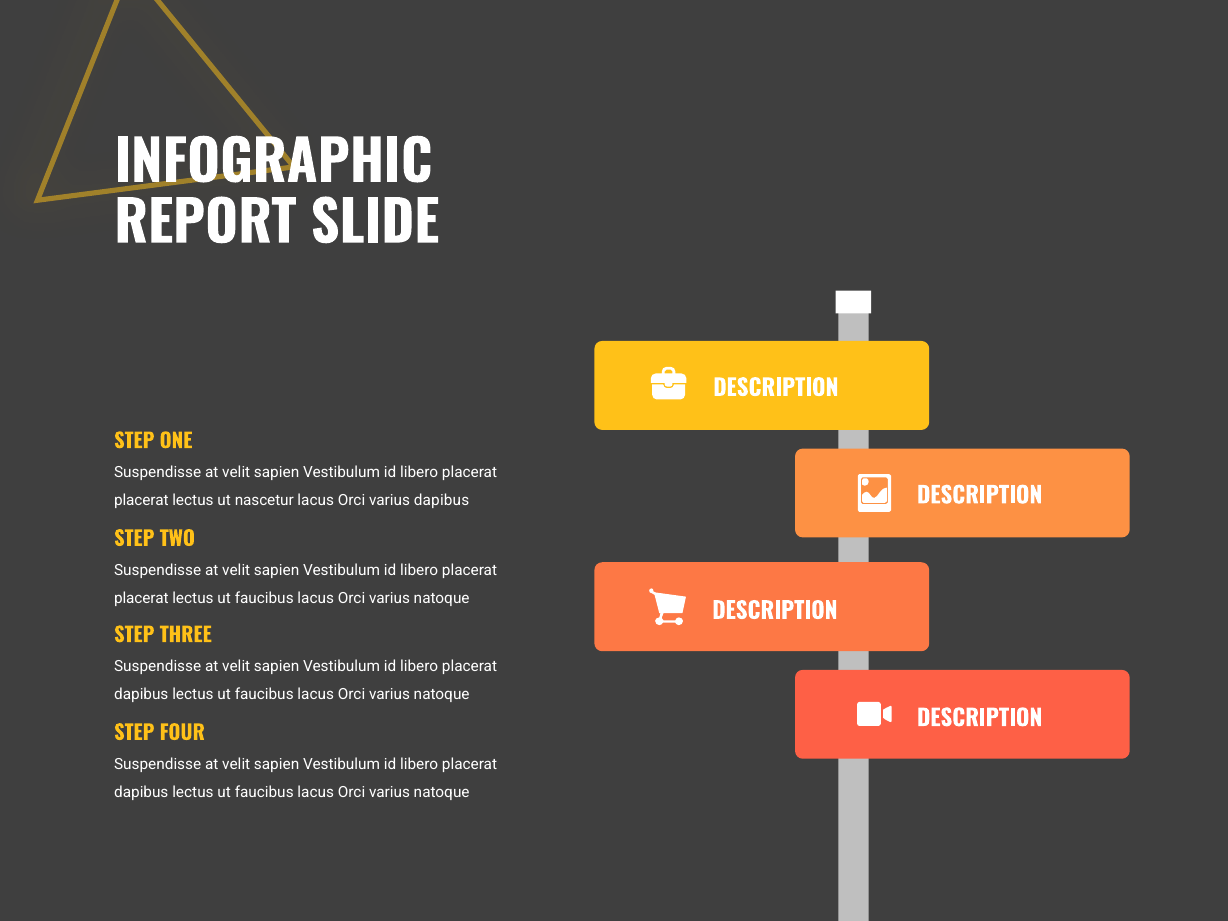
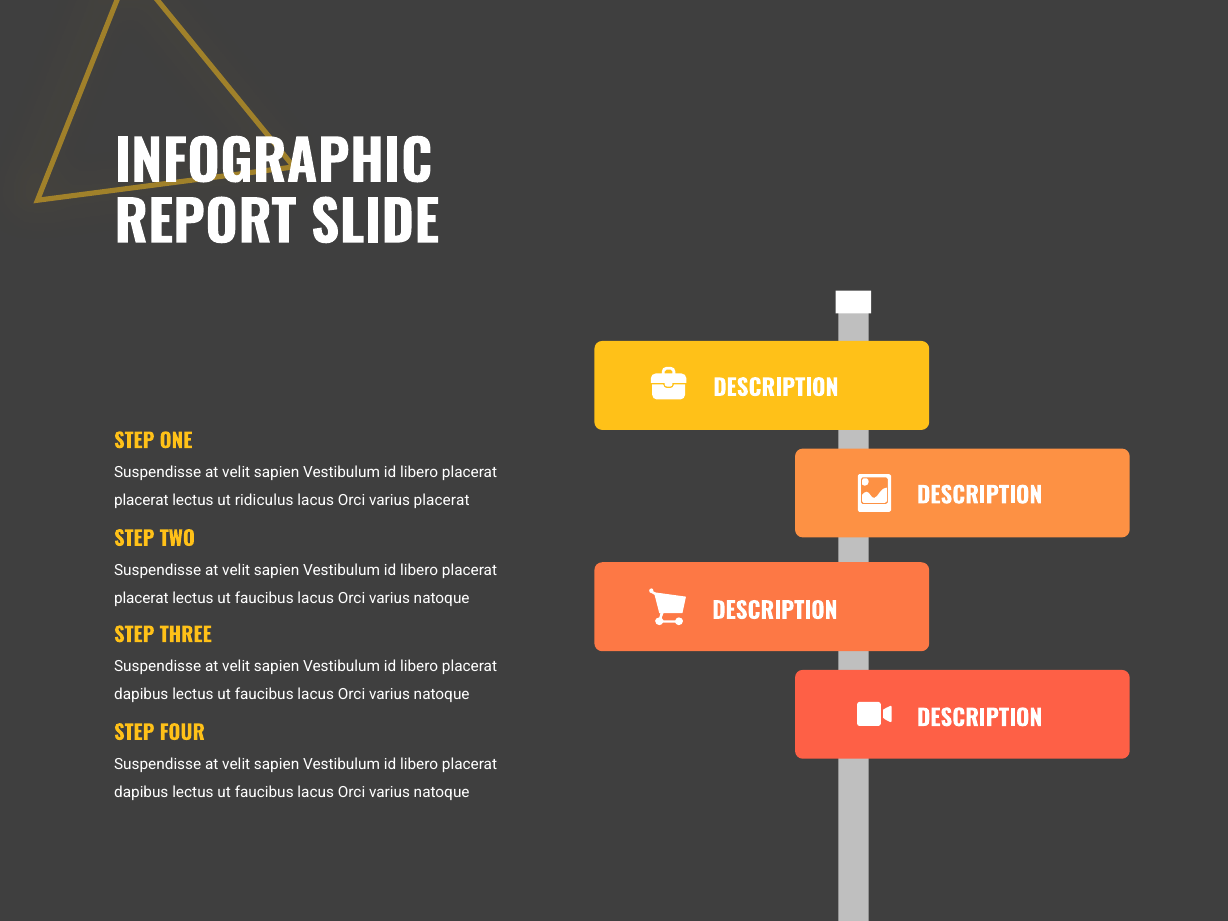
nascetur: nascetur -> ridiculus (264, 501)
varius dapibus: dapibus -> placerat (442, 501)
